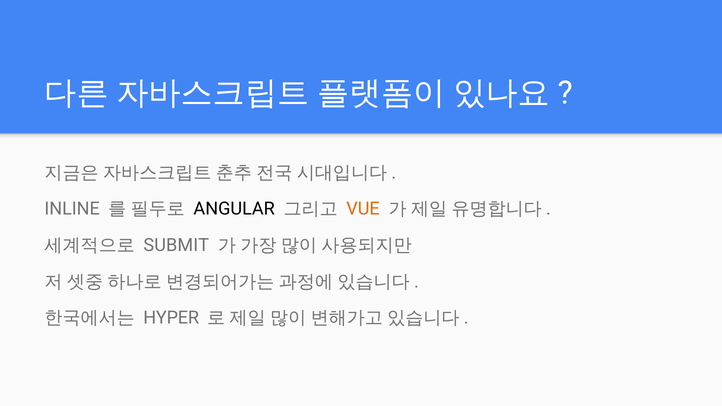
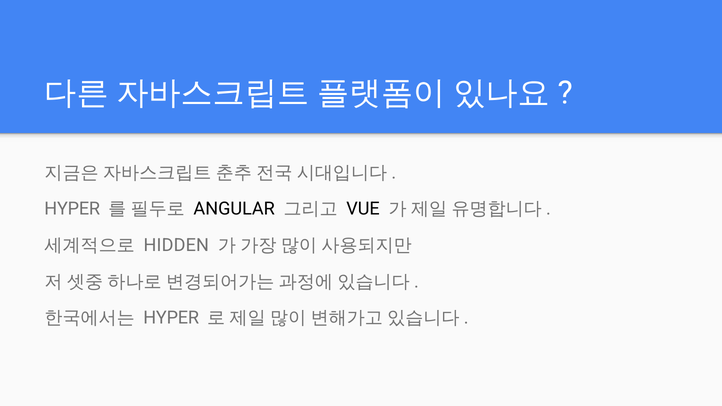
INLINE: INLINE -> HYPER (72, 209)
VUE colour: orange -> black (363, 209)
SUBMIT: SUBMIT -> HIDDEN (176, 245)
